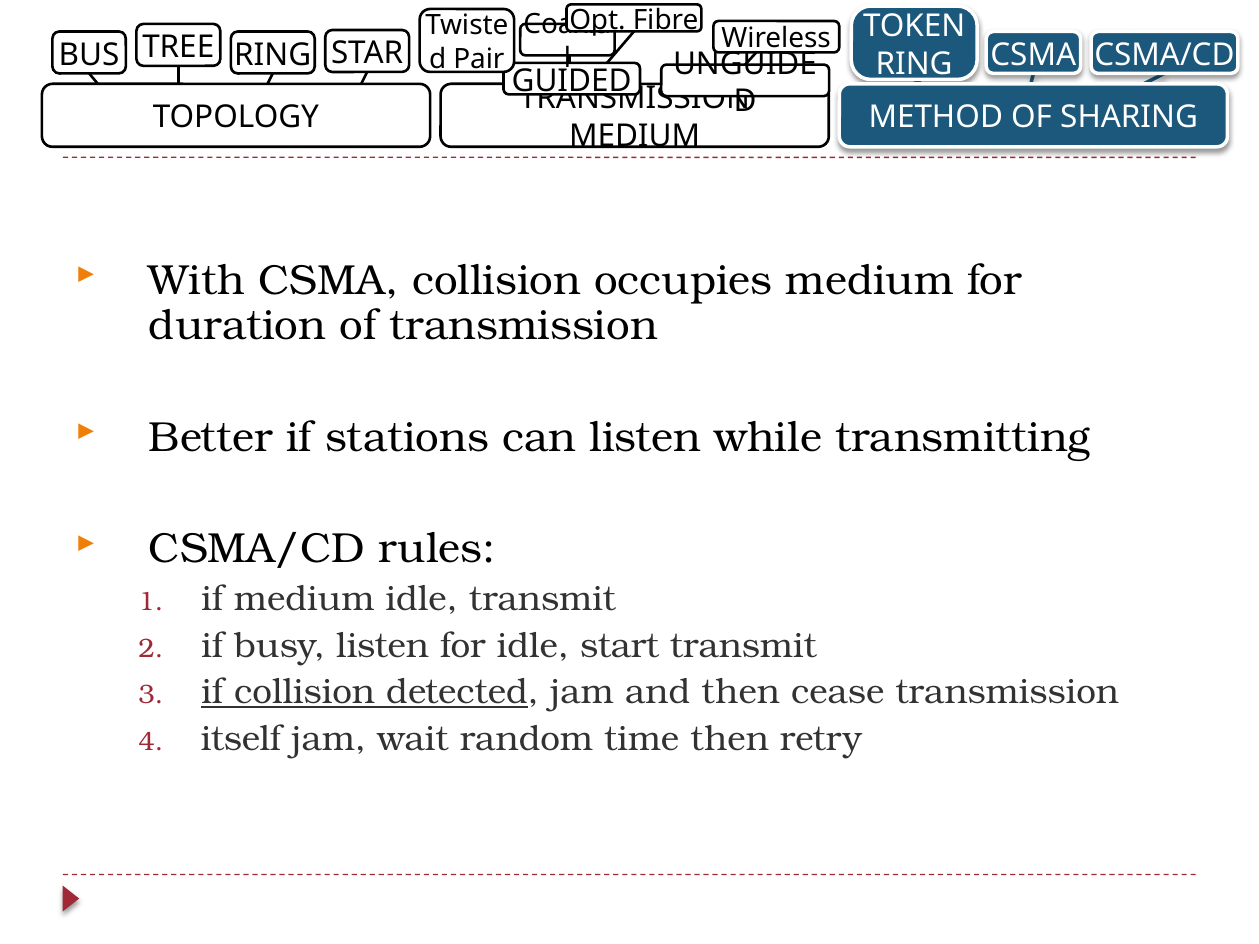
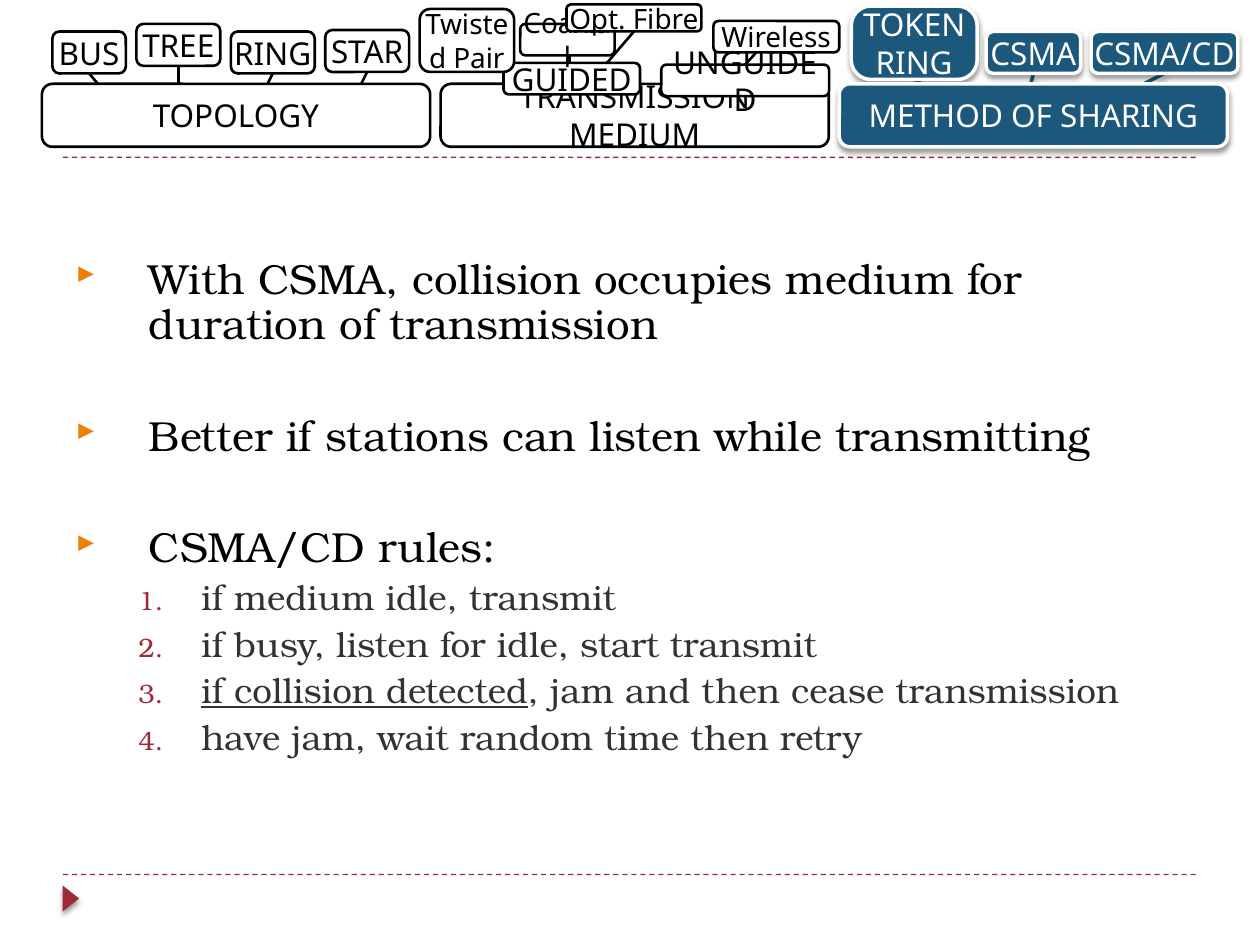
itself: itself -> have (241, 739)
